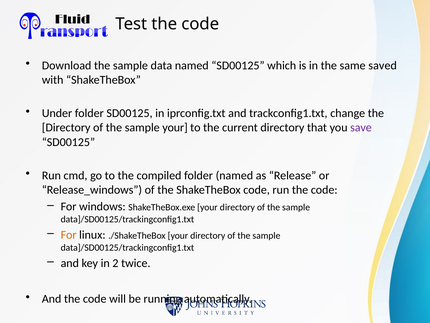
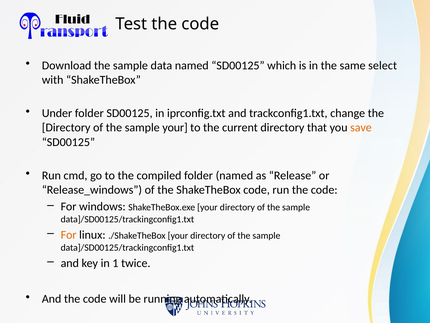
saved: saved -> select (383, 65)
save colour: purple -> orange (361, 127)
2: 2 -> 1 (115, 263)
